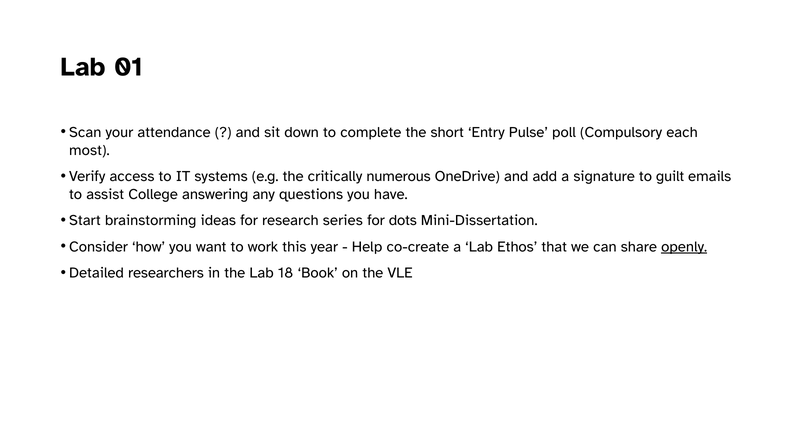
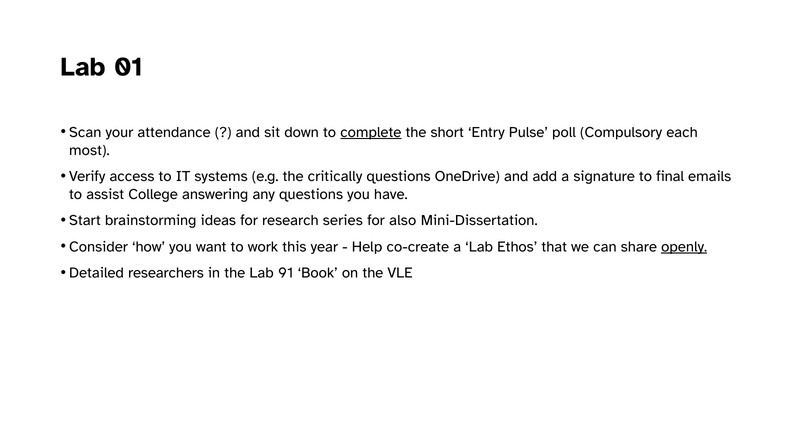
complete underline: none -> present (371, 132)
critically numerous: numerous -> questions (399, 176)
guilt: guilt -> final (670, 176)
dots: dots -> also (403, 220)
18: 18 -> 91 (286, 273)
